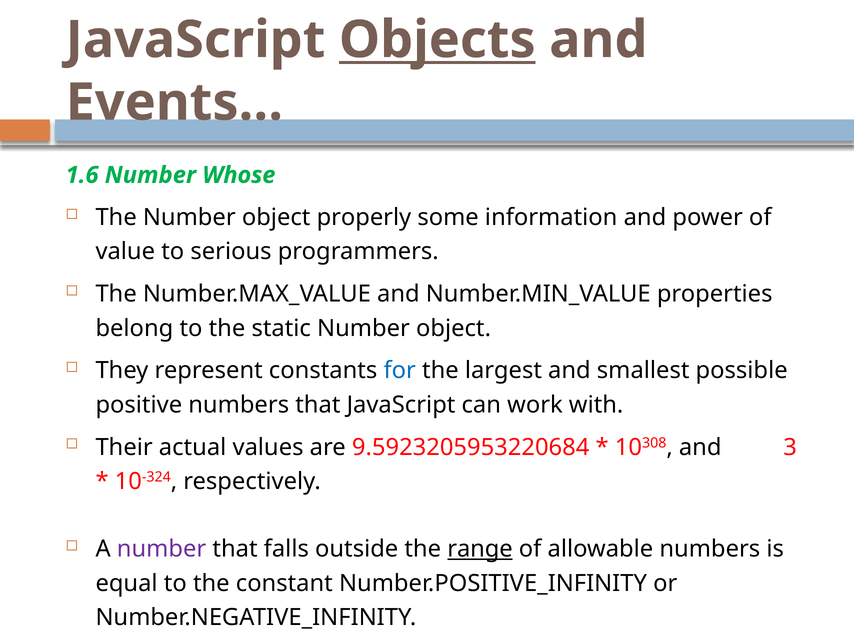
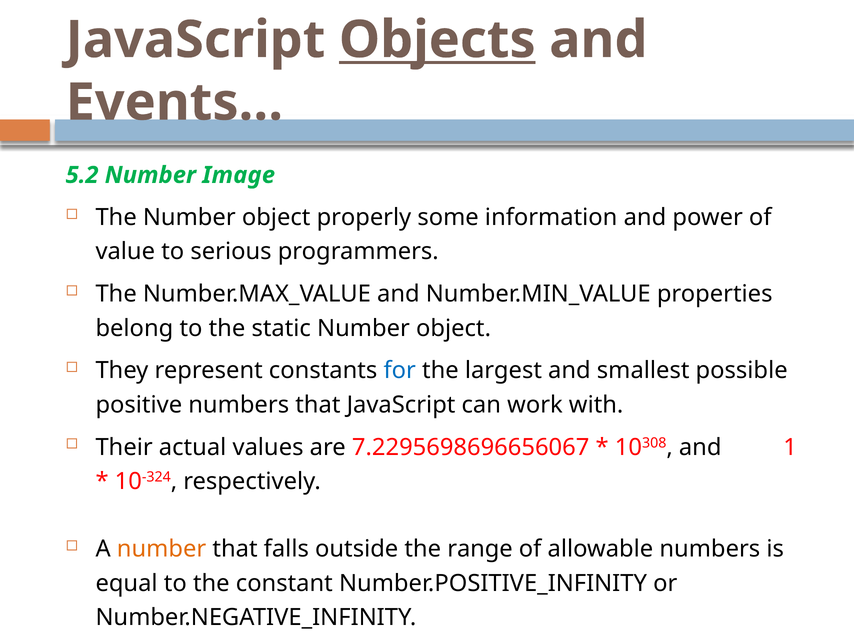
1.6: 1.6 -> 5.2 (82, 175)
Whose: Whose -> Image (239, 175)
9.5923205953220684: 9.5923205953220684 -> 7.2295698696656067 (471, 448)
3: 3 -> 1 (790, 448)
number colour: purple -> orange (162, 550)
range underline: present -> none (480, 550)
